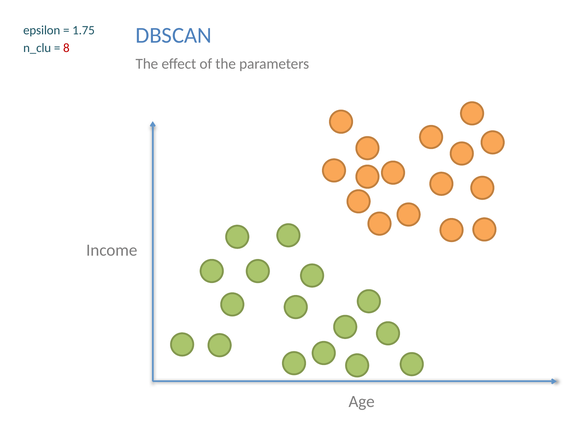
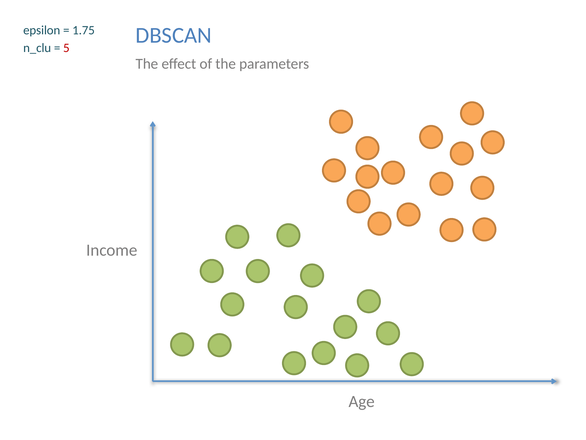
8: 8 -> 5 (66, 48)
